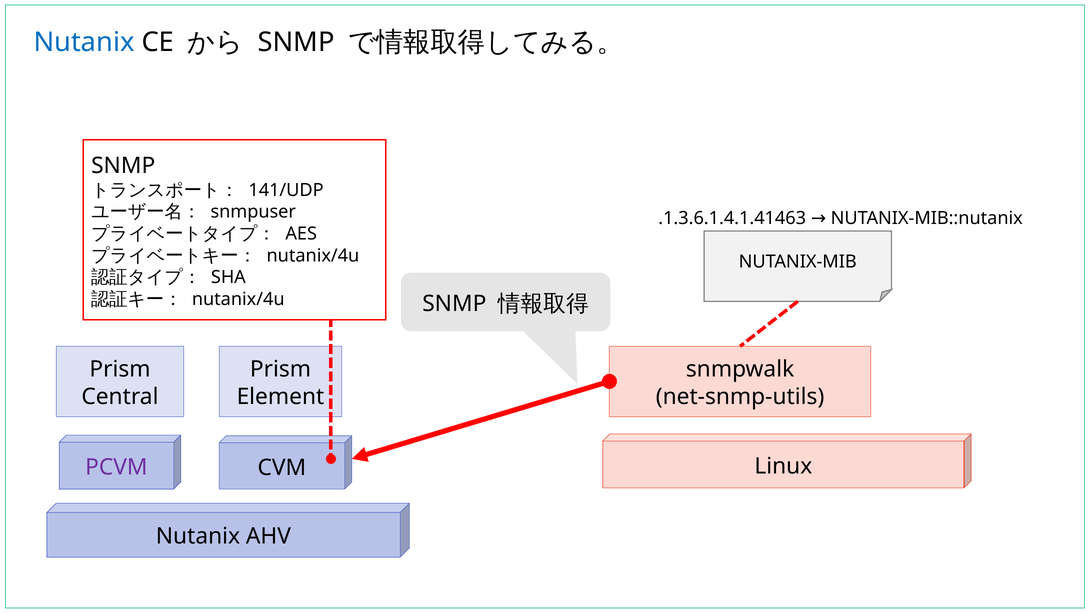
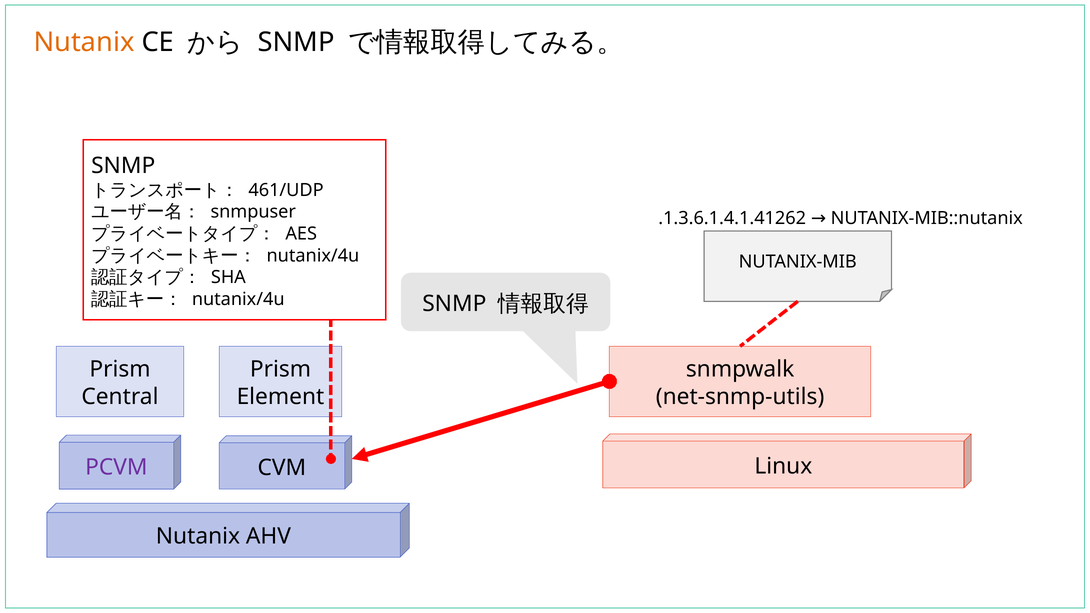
Nutanix colour: blue -> orange (84, 42)
141/UDP: 141/UDP -> 461/UDP (286, 190)
.1.3.6.1.4.1.41463: .1.3.6.1.4.1.41463 -> .1.3.6.1.4.1.41262 (732, 218)
